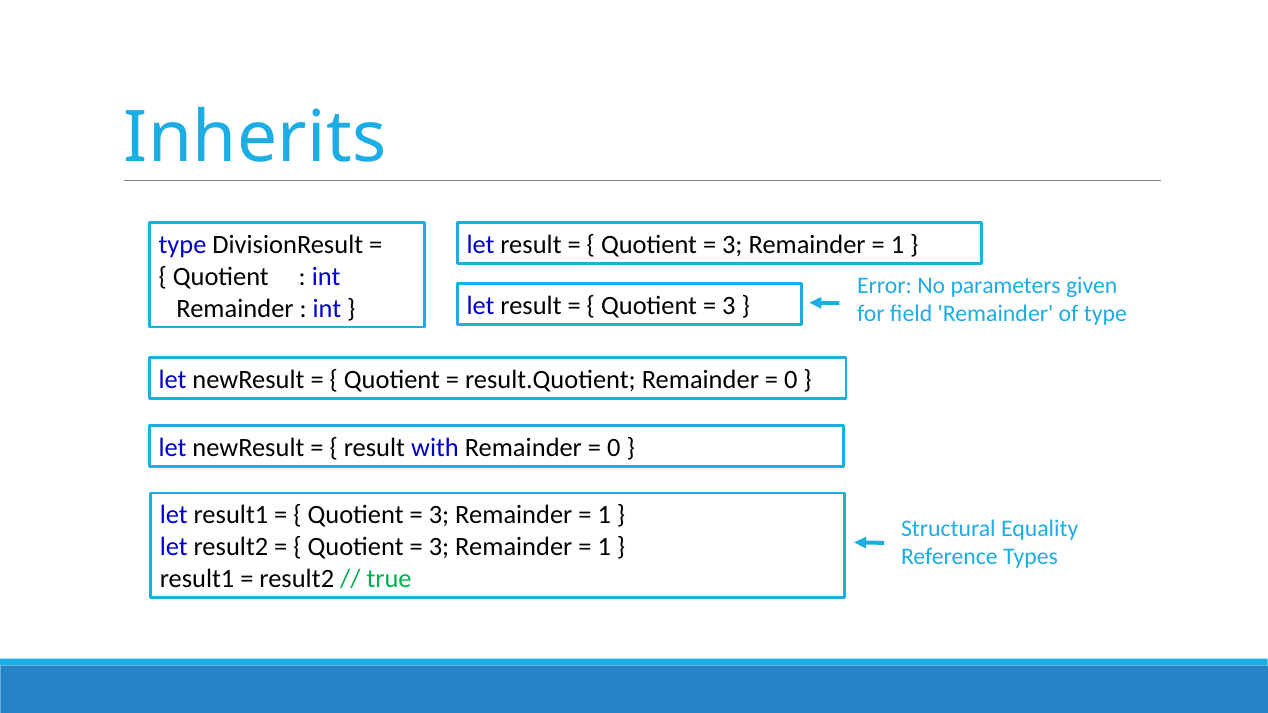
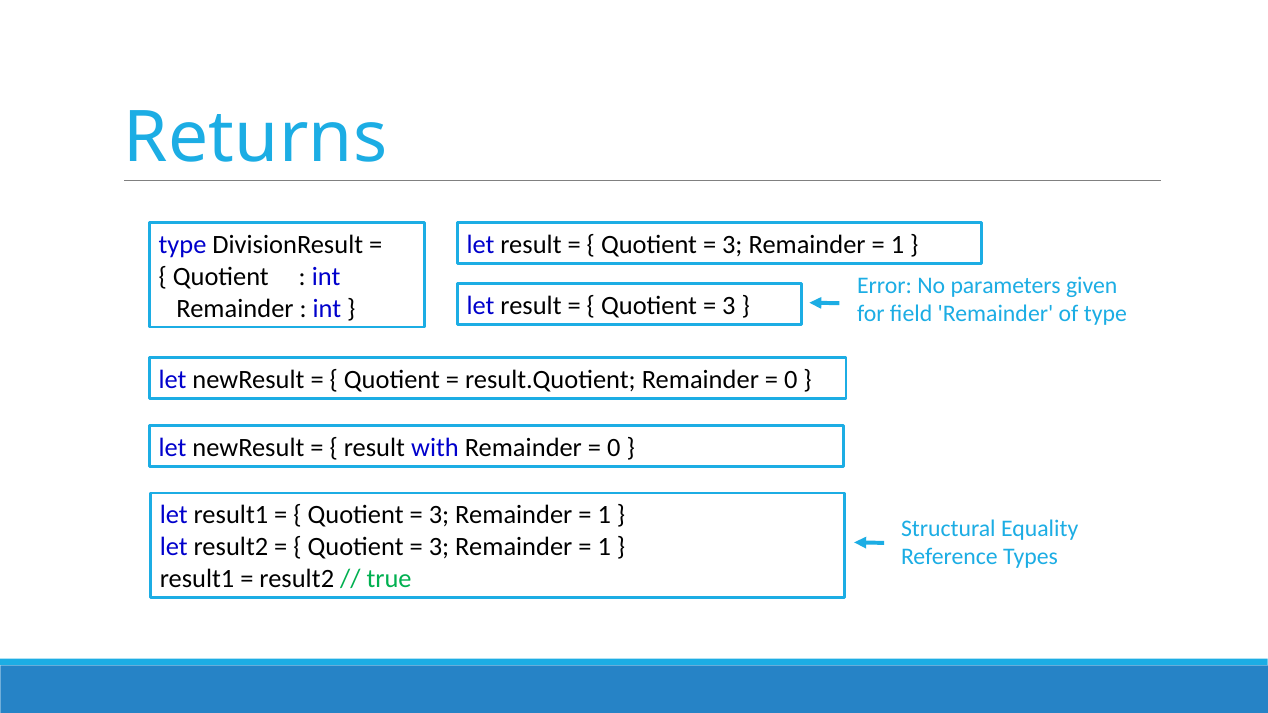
Inherits: Inherits -> Returns (255, 138)
